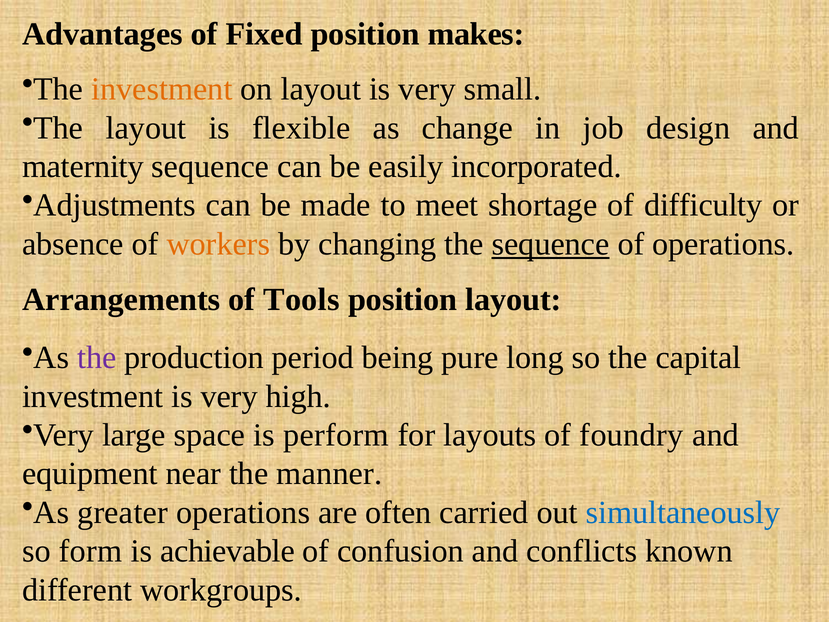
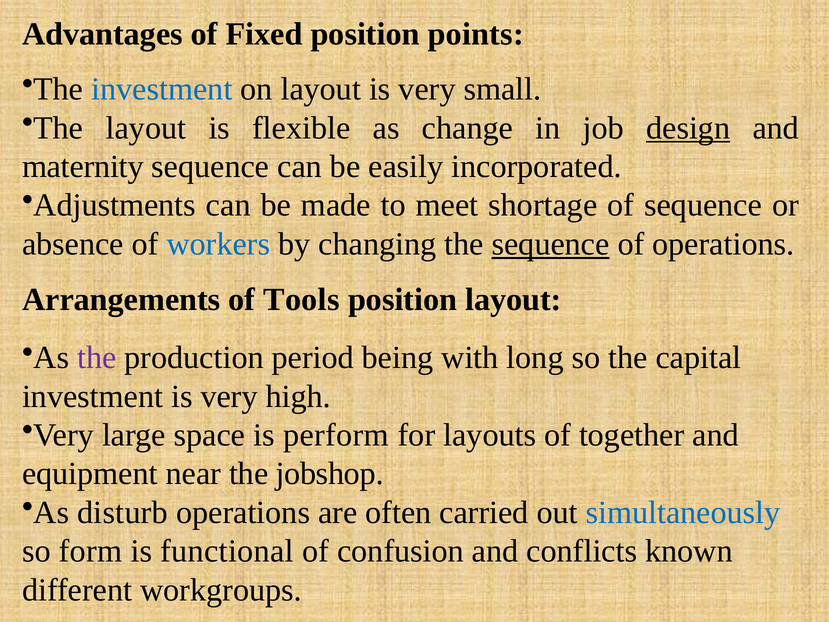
makes: makes -> points (476, 34)
investment colour: orange -> blue (162, 89)
design underline: none -> present (688, 128)
of difficulty: difficulty -> sequence (703, 205)
workers colour: orange -> blue (218, 244)
pure: pure -> with (470, 358)
foundry: foundry -> together (632, 435)
manner: manner -> jobshop (330, 474)
greater: greater -> disturb (123, 512)
achievable: achievable -> functional (227, 551)
